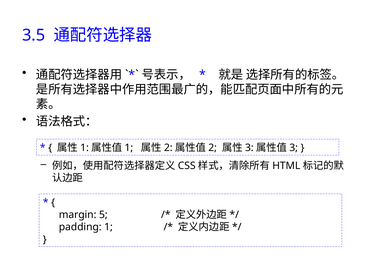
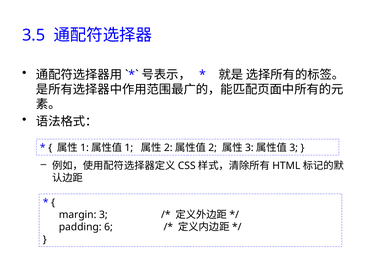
margin 5: 5 -> 3 (103, 215)
padding 1: 1 -> 6 (109, 227)
